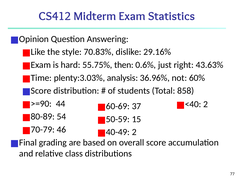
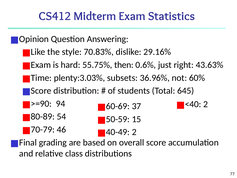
analysis: analysis -> subsets (122, 78)
858: 858 -> 645 (186, 91)
44: 44 -> 94 (61, 104)
